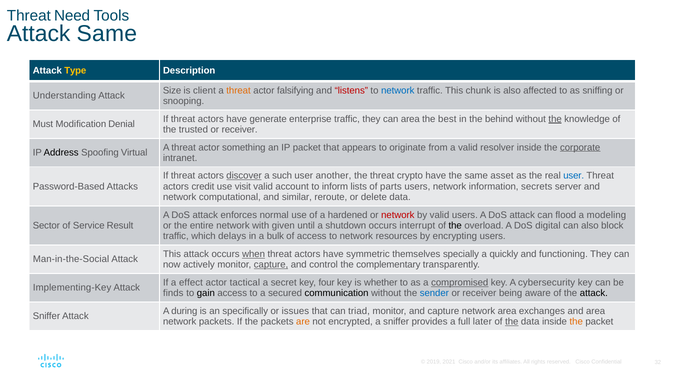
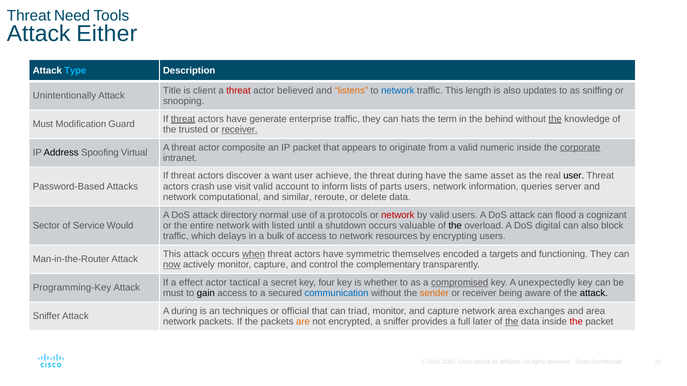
Attack Same: Same -> Either (107, 34)
Type colour: yellow -> light blue (75, 71)
Size: Size -> Title (172, 91)
threat colour: orange -> red (239, 91)
falsifying: falsifying -> believed (295, 91)
listens colour: red -> orange (351, 91)
chunk: chunk -> length (478, 91)
affected: affected -> updates (540, 91)
Understanding: Understanding -> Unintentionally (64, 96)
threat underline: none -> present (183, 119)
can area: area -> hats (410, 119)
best: best -> term (447, 119)
Denial: Denial -> Guard (122, 124)
receiver underline: none -> present (240, 130)
something: something -> composite (244, 148)
resolver: resolver -> numeric (497, 148)
discover underline: present -> none (244, 176)
such: such -> want (282, 176)
another: another -> achieve (334, 176)
threat crypto: crypto -> during (410, 176)
user colour: blue -> black (574, 176)
credit: credit -> crash (203, 187)
secrets: secrets -> queries (537, 187)
enforces: enforces -> directory (239, 215)
hardened: hardened -> protocols (348, 215)
modeling: modeling -> cognizant (607, 215)
Result: Result -> Would (120, 226)
given: given -> listed (283, 226)
interrupt: interrupt -> valuable (417, 226)
specially: specially -> encoded (461, 254)
quickly: quickly -> targets (504, 254)
Man-in-the-Social: Man-in-the-Social -> Man-in-the-Router (71, 260)
now underline: none -> present (172, 265)
capture underline: present -> none (271, 265)
cybersecurity: cybersecurity -> unexpectedly (547, 283)
Implementing-Key: Implementing-Key -> Programming-Key (72, 288)
finds: finds -> must (173, 293)
communication colour: black -> blue (337, 293)
sender colour: blue -> orange (434, 293)
specifically: specifically -> techniques (245, 311)
issues: issues -> official (295, 311)
the colour: orange -> red (576, 322)
